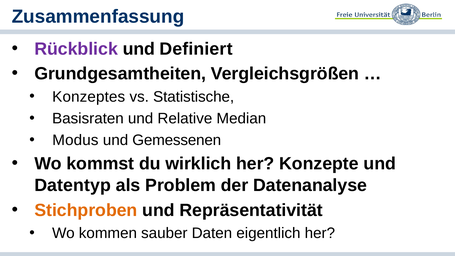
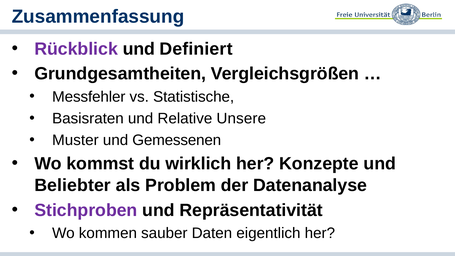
Konzeptes: Konzeptes -> Messfehler (89, 97)
Median: Median -> Unsere (241, 119)
Modus: Modus -> Muster (75, 140)
Datentyp: Datentyp -> Beliebter (73, 185)
Stichproben colour: orange -> purple (86, 210)
